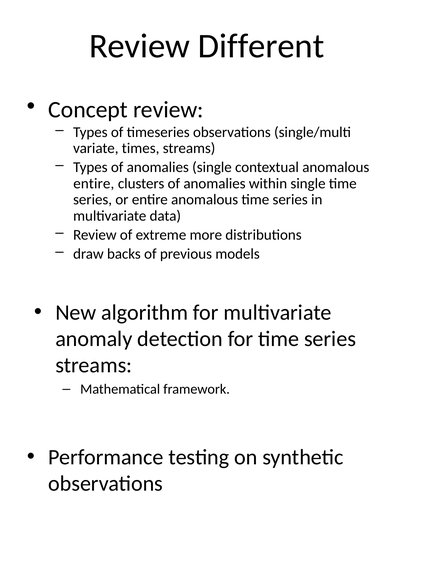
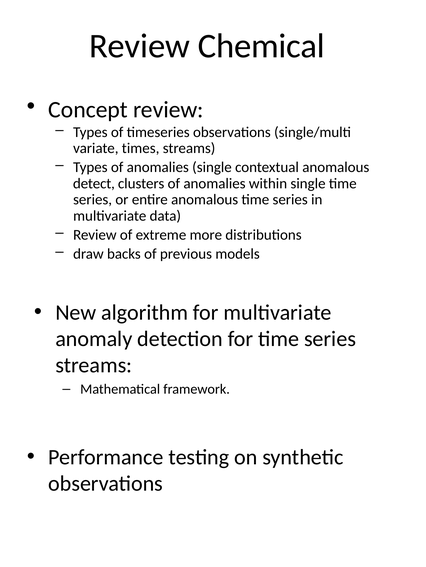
Different: Different -> Chemical (261, 46)
entire: entire -> detect (94, 184)
